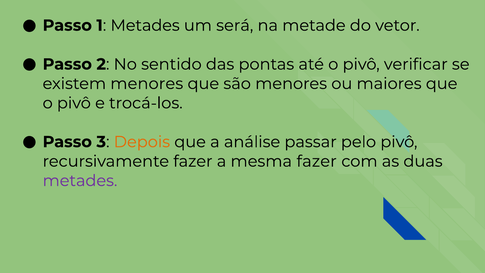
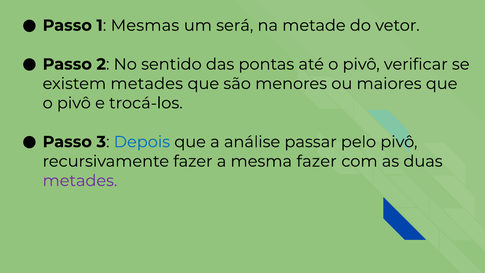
1 Metades: Metades -> Mesmas (145, 25)
existem menores: menores -> metades (147, 84)
Depois colour: orange -> blue (142, 142)
